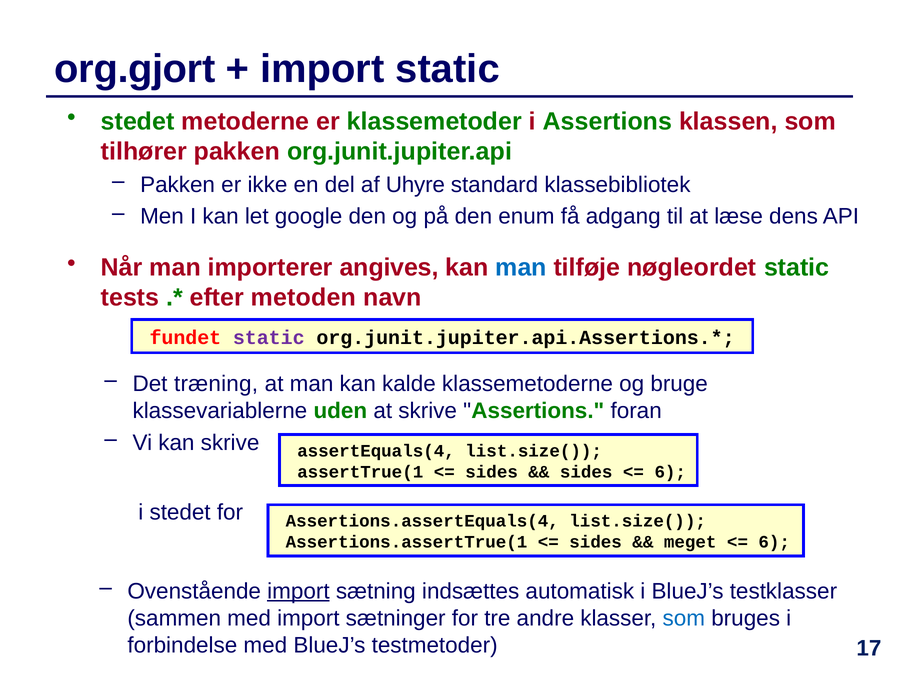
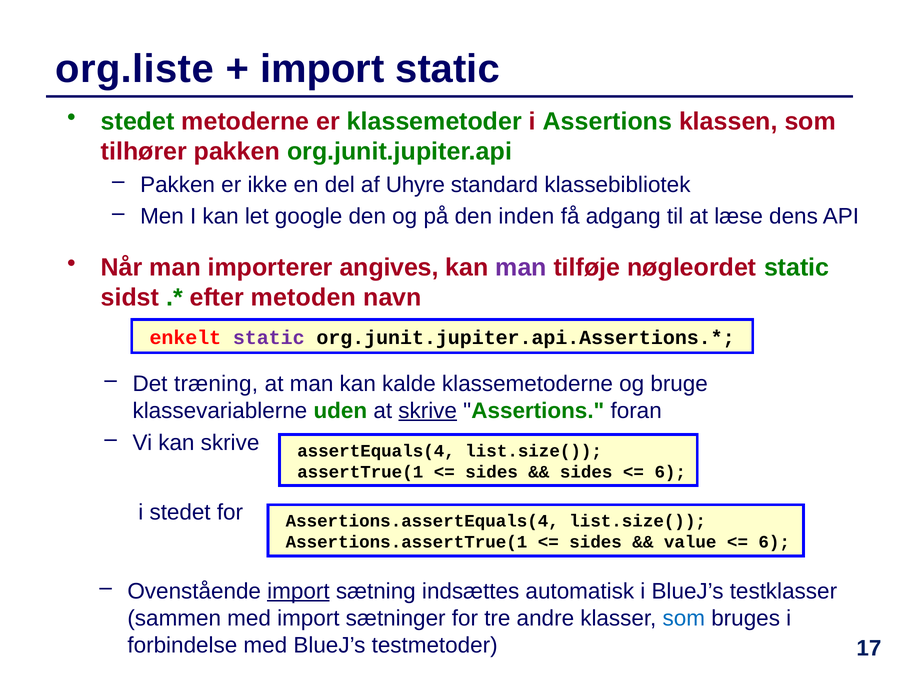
org.gjort: org.gjort -> org.liste (135, 69)
enum: enum -> inden (526, 217)
man colour: blue -> purple (521, 268)
tests: tests -> sidst (130, 298)
fundet: fundet -> enkelt (185, 338)
skrive underline: none -> present (428, 411)
meget: meget -> value (690, 542)
